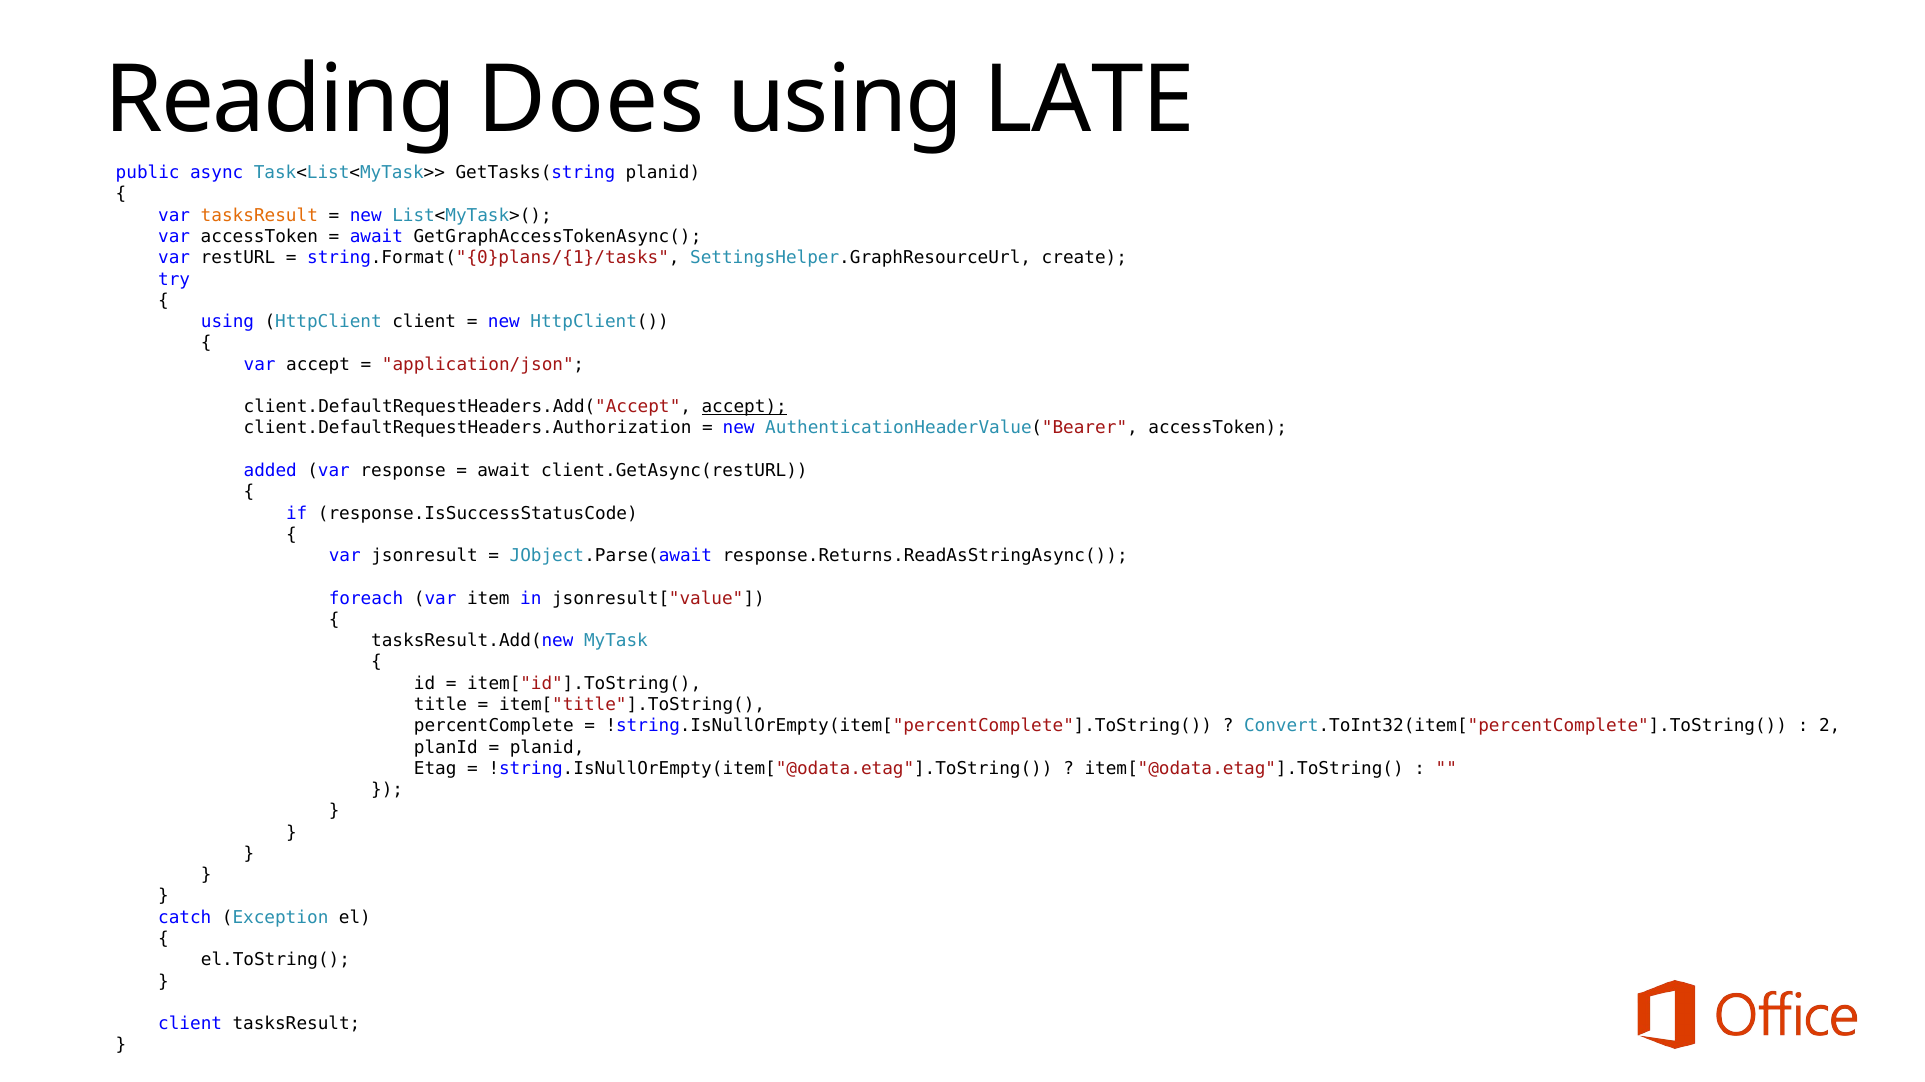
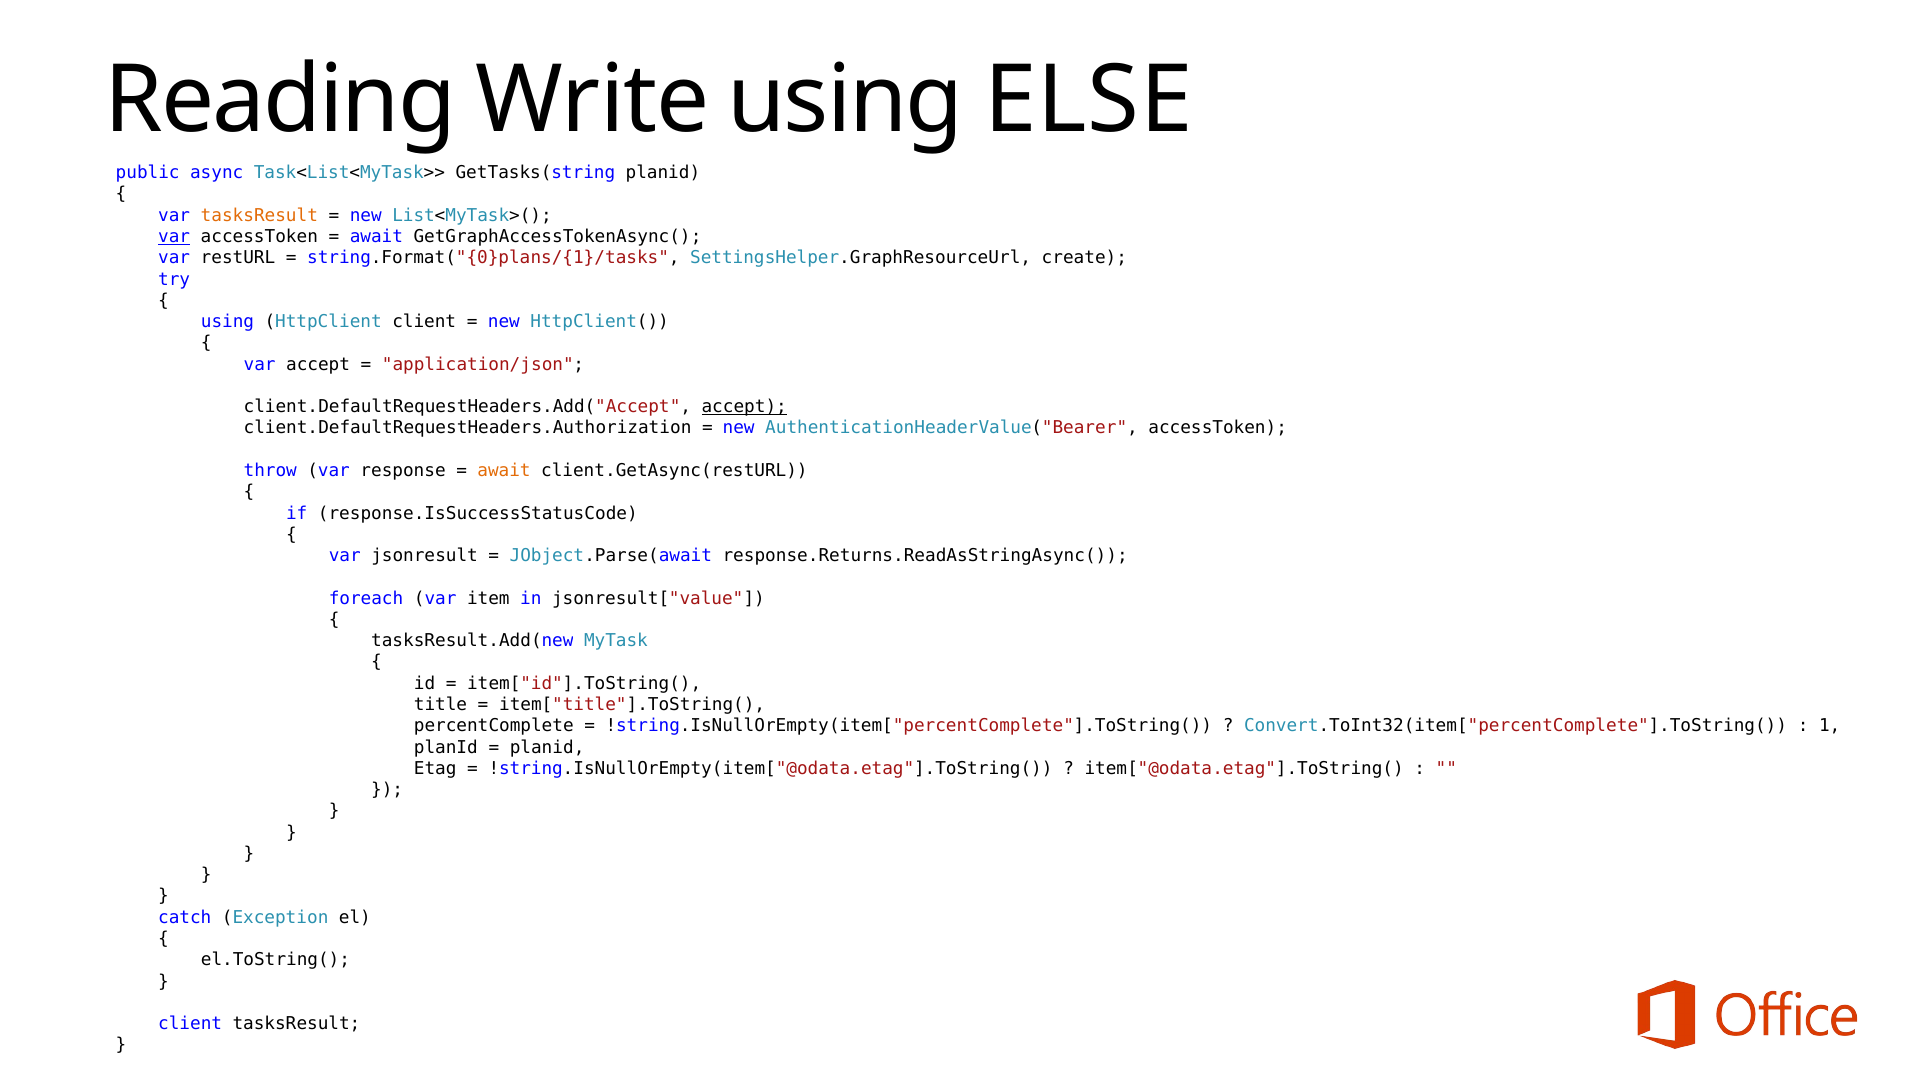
Does: Does -> Write (592, 101)
LATE: LATE -> ELSE (1088, 101)
var underline: none -> present (174, 237)
added: added -> throw (270, 471)
await colour: black -> orange (504, 471)
2: 2 -> 1 (1830, 726)
